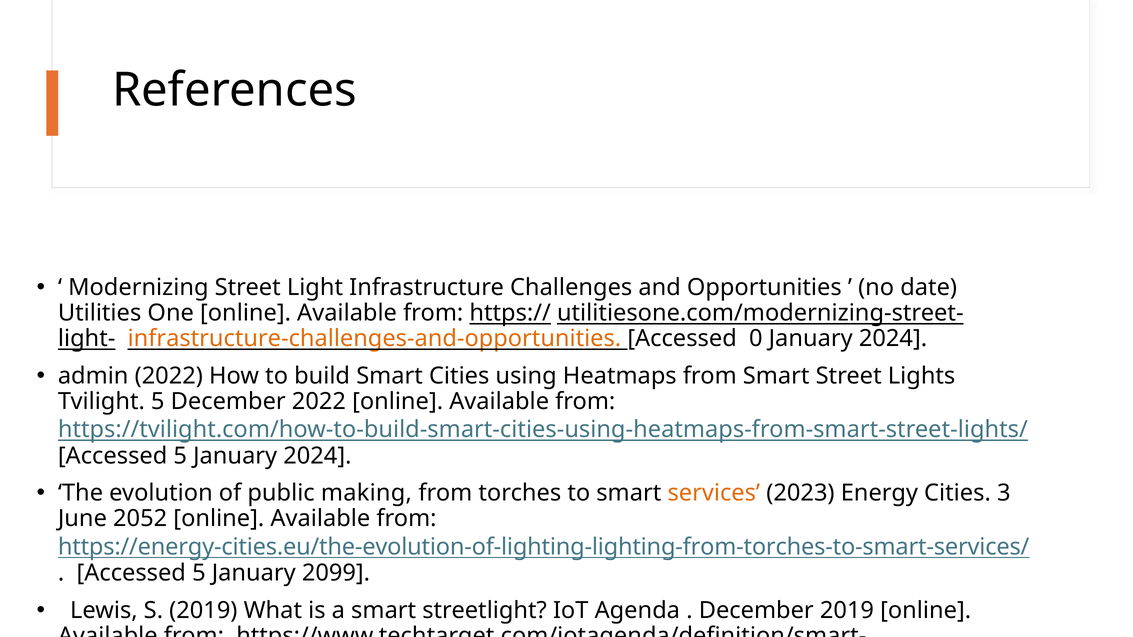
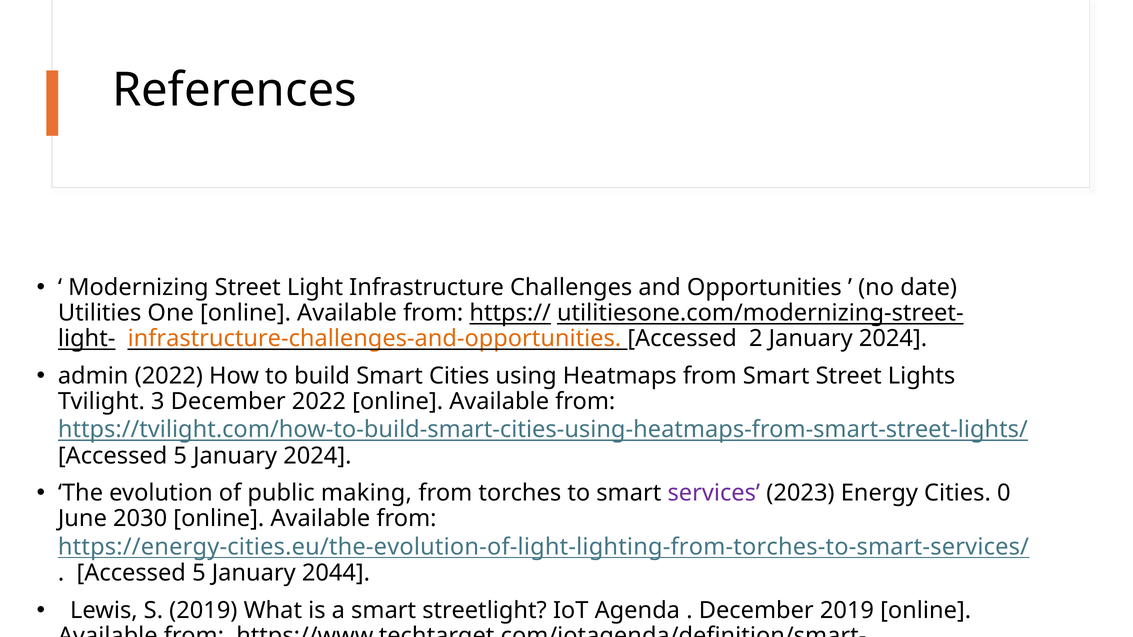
0: 0 -> 2 (756, 339)
Tvilight 5: 5 -> 3 (158, 401)
services colour: orange -> purple (714, 493)
3: 3 -> 0 (1004, 493)
2052: 2052 -> 2030 (140, 519)
https://energy-cities.eu/the-evolution-of-lighting-lighting-from-torches-to-smart-services/: https://energy-cities.eu/the-evolution-of-lighting-lighting-from-torches-to-smart-services/ -> https://energy-cities.eu/the-evolution-of-light-lighting-from-torches-to-smart-services/ (543, 547)
2099: 2099 -> 2044 (336, 573)
